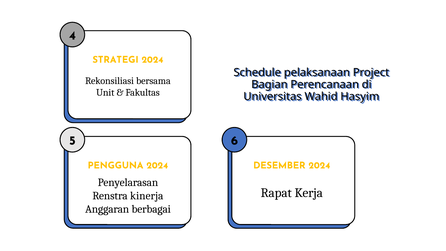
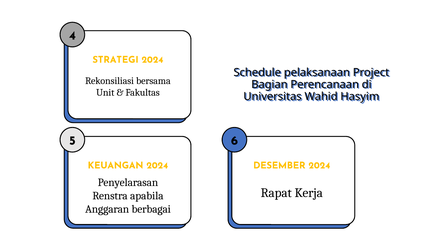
PENGGUNA: PENGGUNA -> KEUANGAN (116, 165)
kinerja: kinerja -> apabila (147, 196)
